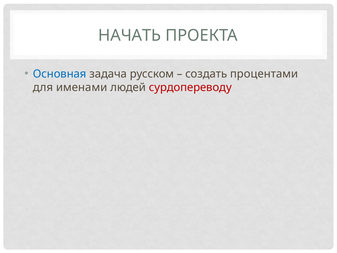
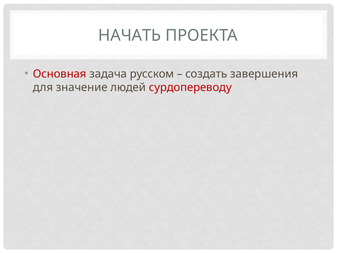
Основная colour: blue -> red (60, 74)
процентами: процентами -> завершения (264, 74)
именами: именами -> значение (82, 87)
